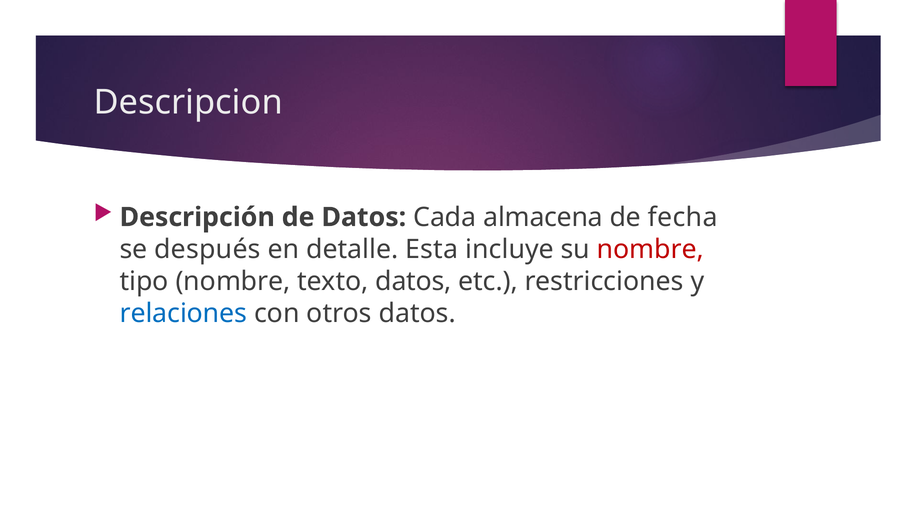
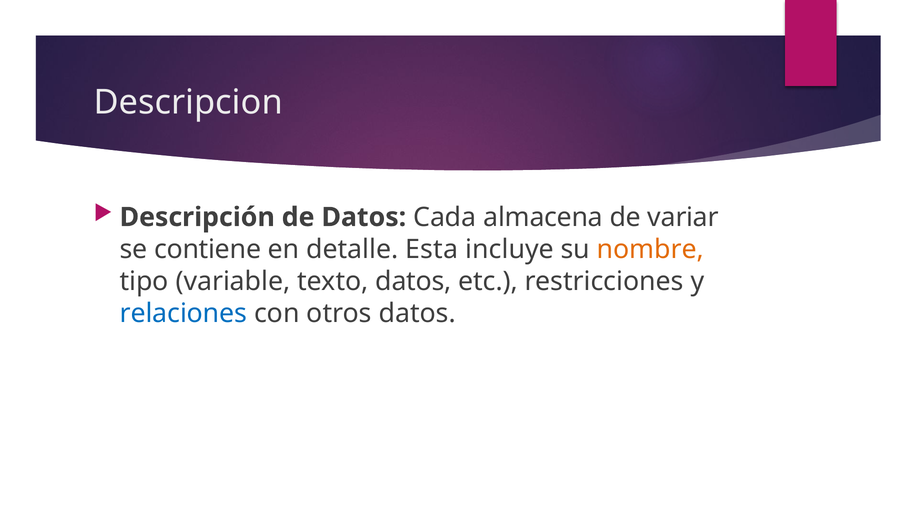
fecha: fecha -> variar (683, 217)
después: después -> contiene (208, 249)
nombre colour: red -> orange (650, 249)
tipo nombre: nombre -> variable (233, 281)
